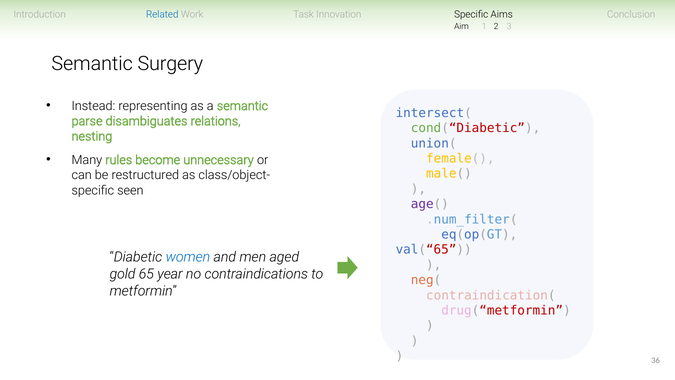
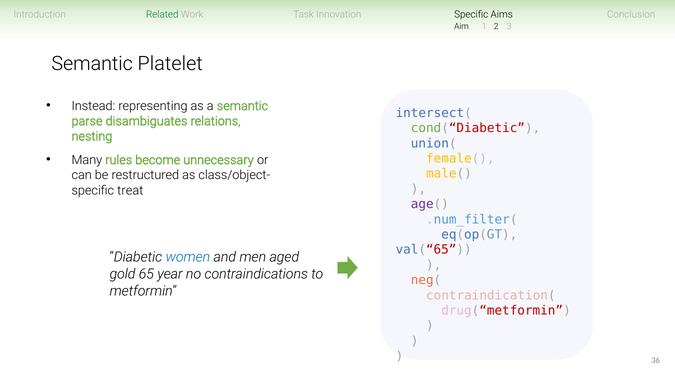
Related colour: blue -> green (162, 14)
Surgery: Surgery -> Platelet (170, 64)
seen: seen -> treat (130, 190)
